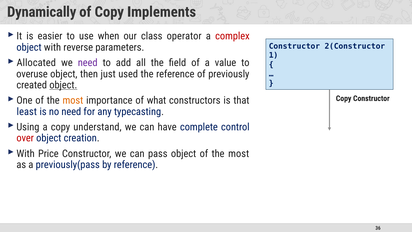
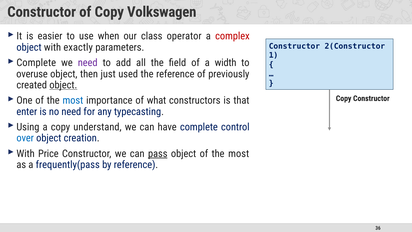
Dynamically: Dynamically -> Constructor (42, 12)
Implements: Implements -> Volkswagen (162, 12)
reverse: reverse -> exactly (78, 47)
Allocated: Allocated -> Complete (36, 63)
value: value -> width (226, 63)
most colour: orange -> blue (73, 100)
least: least -> enter (27, 112)
over colour: red -> blue (25, 138)
pass underline: none -> present (158, 153)
previously(pass: previously(pass -> frequently(pass (68, 165)
